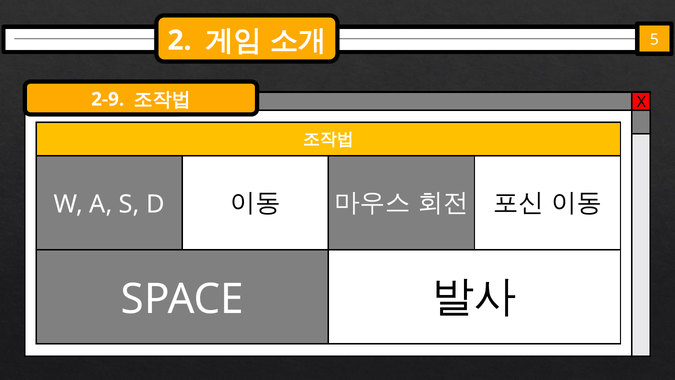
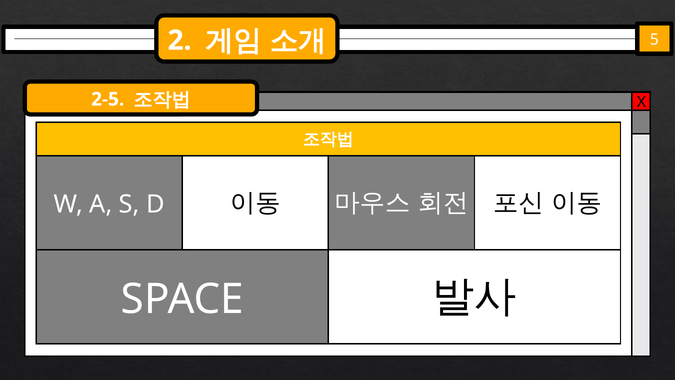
2-9: 2-9 -> 2-5 (108, 99)
